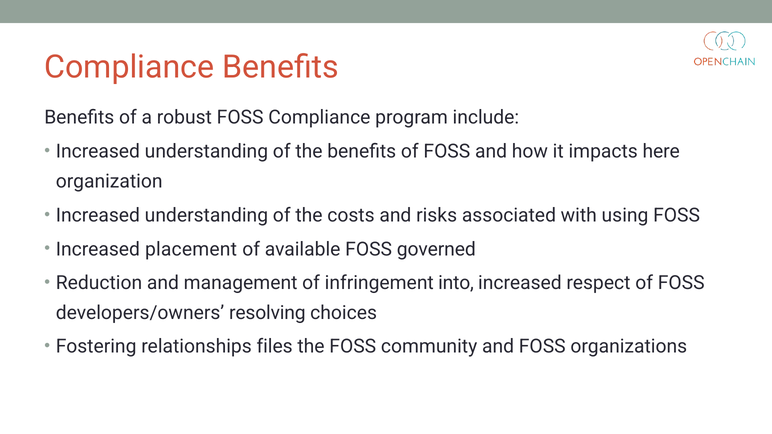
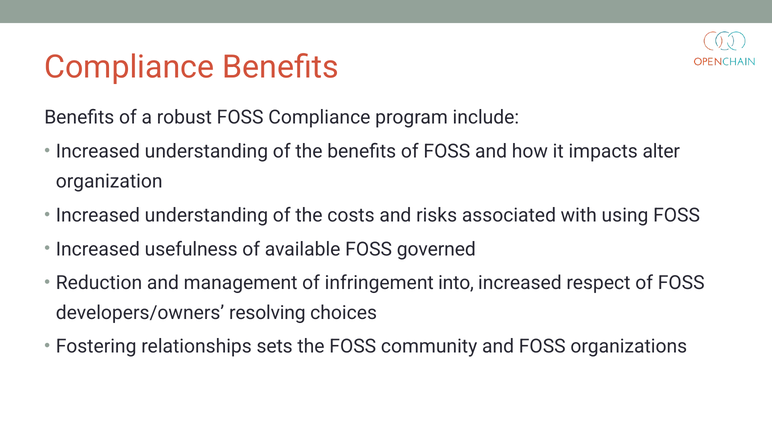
here: here -> alter (661, 152)
placement: placement -> usefulness (191, 249)
files: files -> sets (275, 347)
